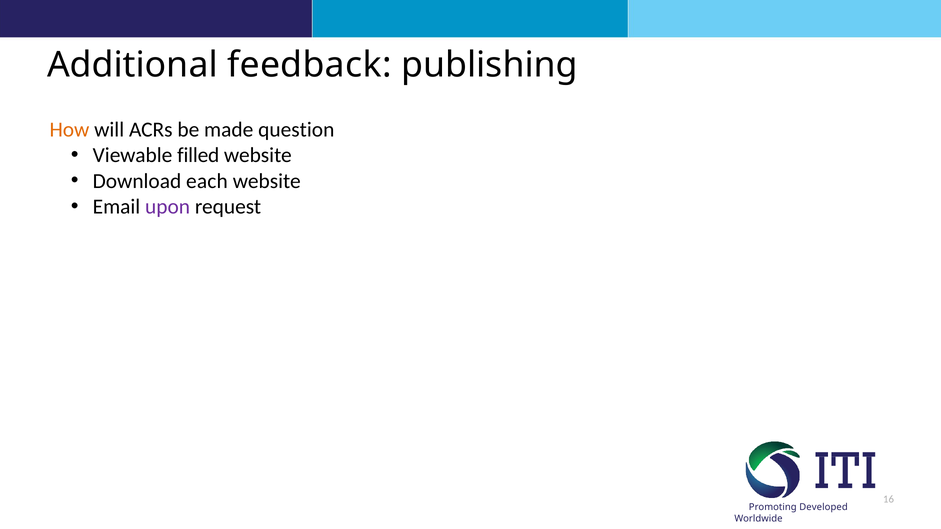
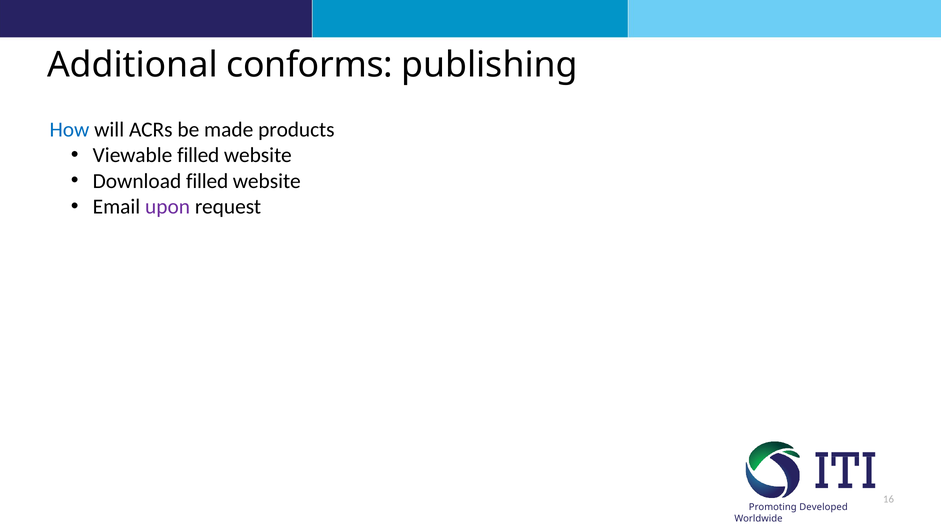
feedback: feedback -> conforms (310, 65)
How colour: orange -> blue (69, 130)
question: question -> products (296, 130)
Download each: each -> filled (207, 181)
